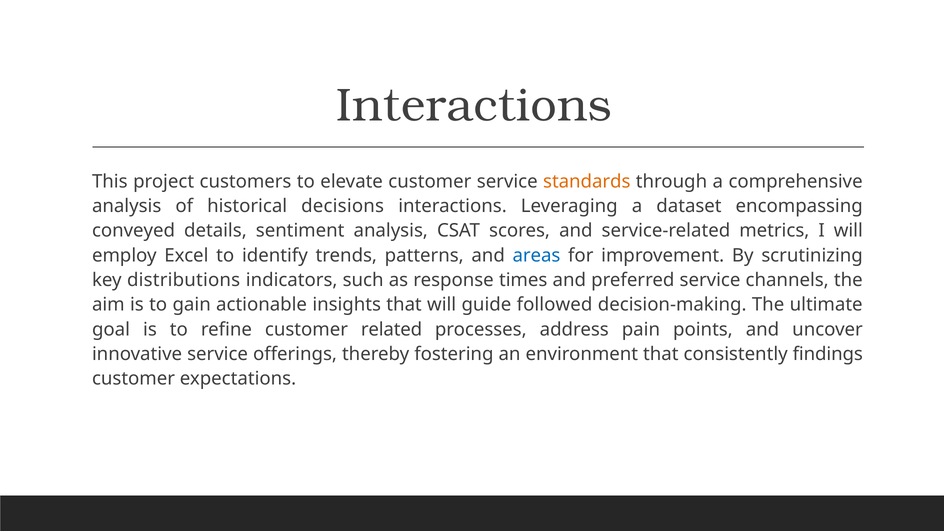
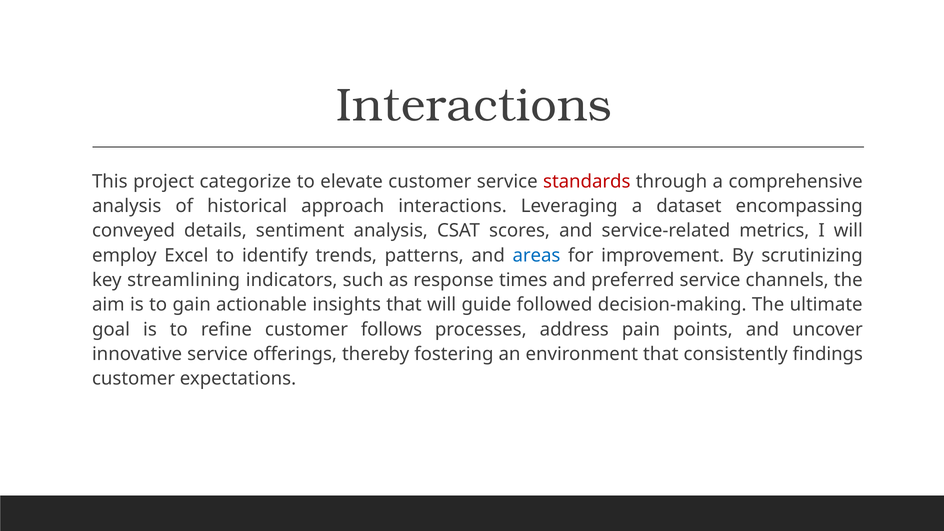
customers: customers -> categorize (245, 182)
standards colour: orange -> red (587, 182)
decisions: decisions -> approach (343, 206)
distributions: distributions -> streamlining (184, 280)
related: related -> follows (392, 329)
